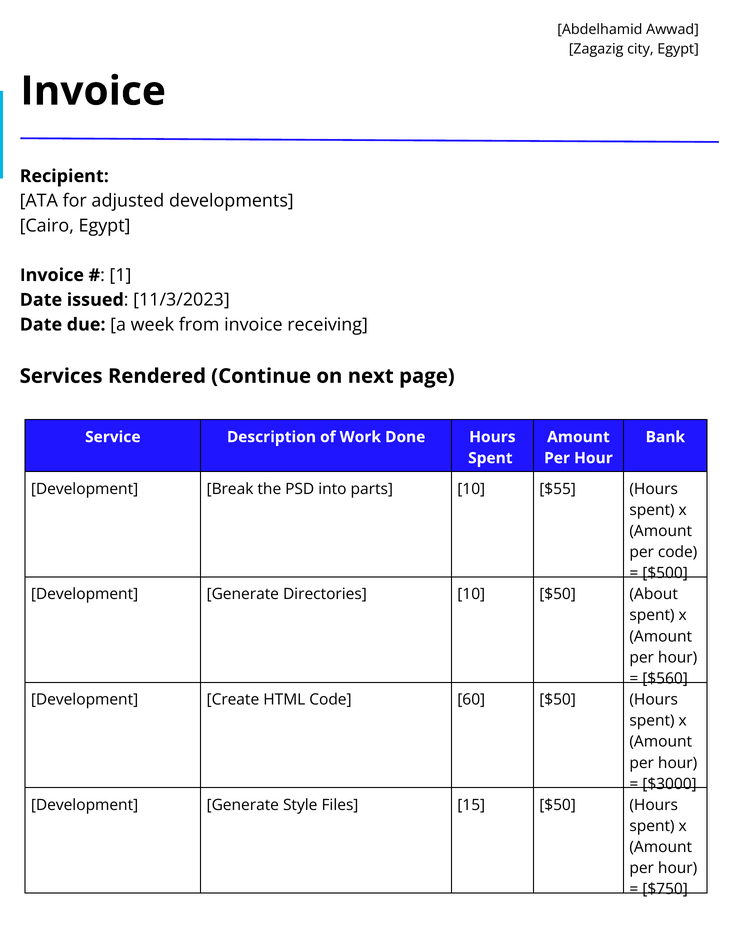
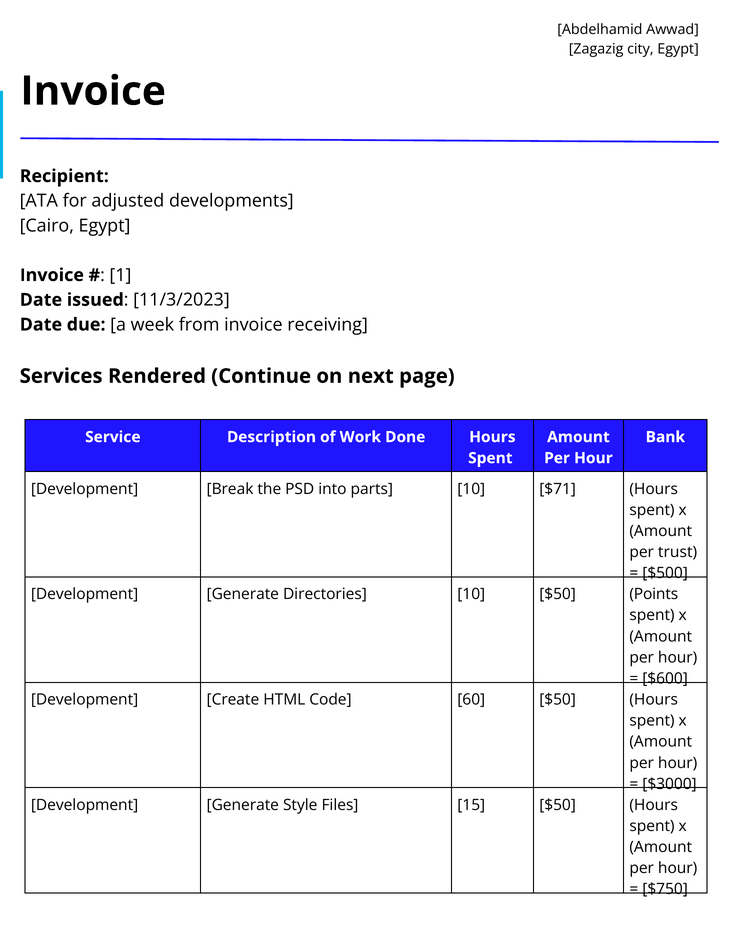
$55: $55 -> $71 (558, 489)
per code: code -> trust (678, 552)
About: About -> Points (654, 594)
$560: $560 -> $600 (665, 679)
